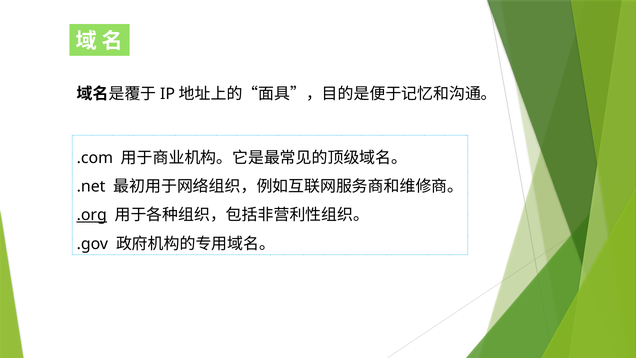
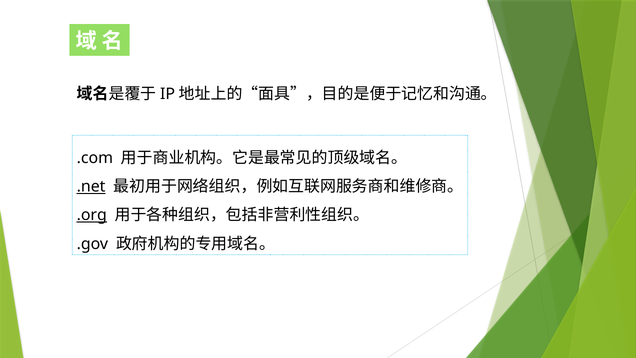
.net underline: none -> present (91, 186)
